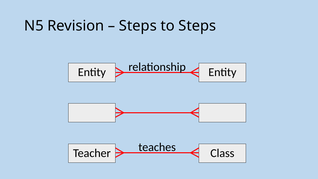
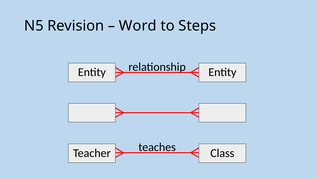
Steps: Steps -> Word (138, 26)
